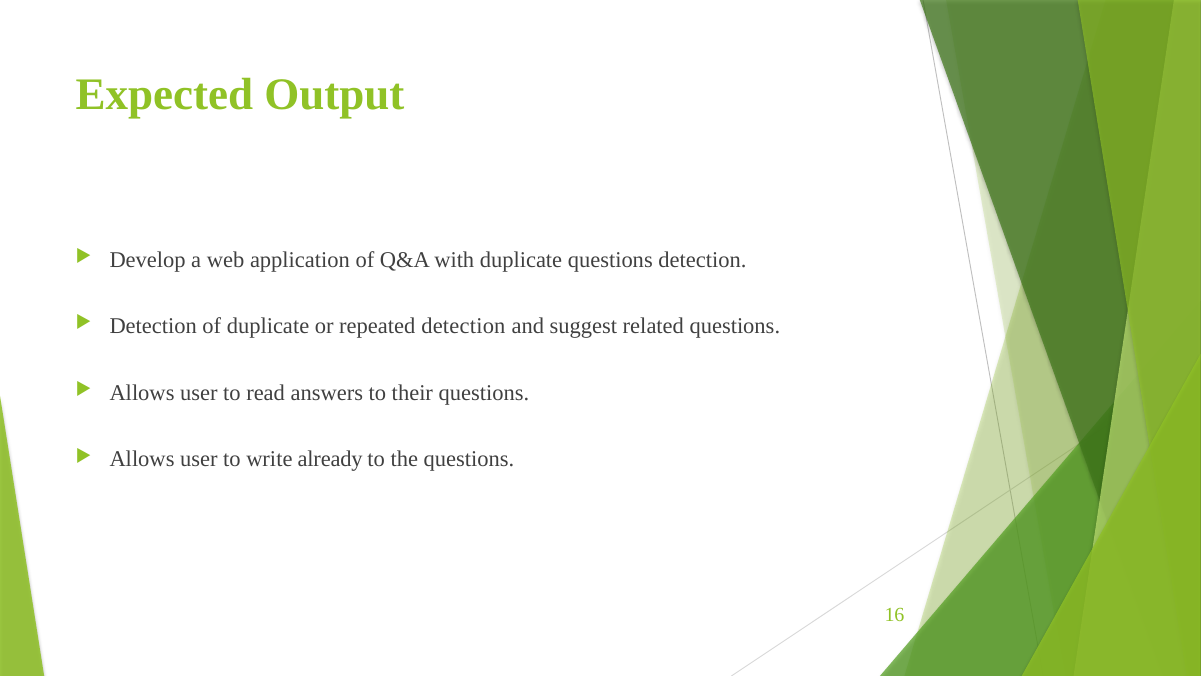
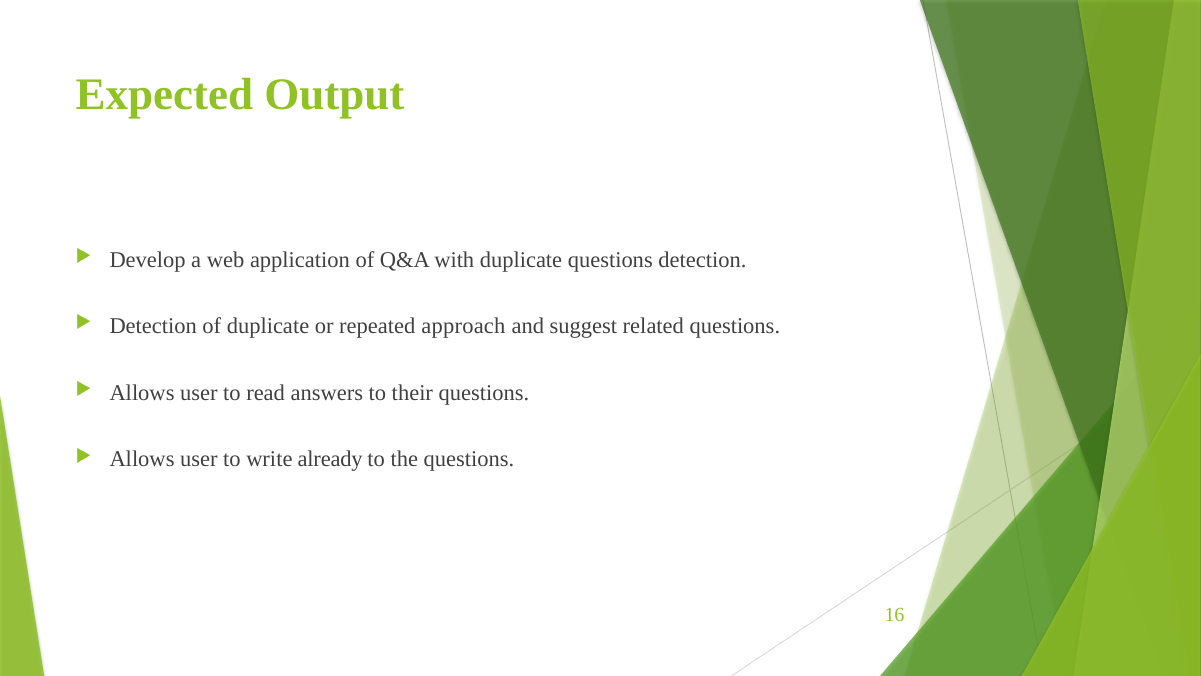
repeated detection: detection -> approach (463, 326)
